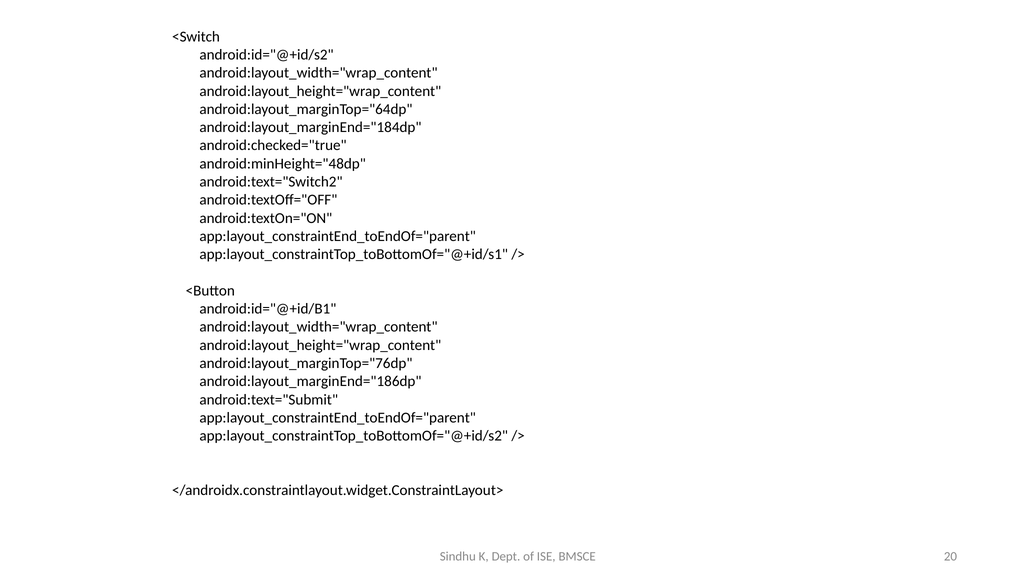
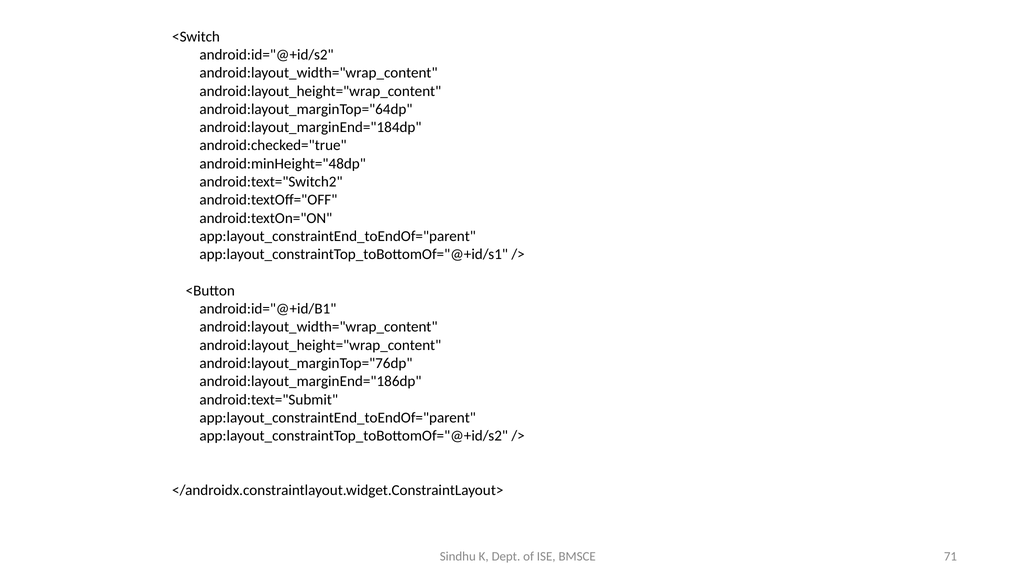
20: 20 -> 71 (950, 556)
